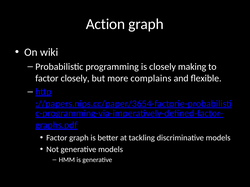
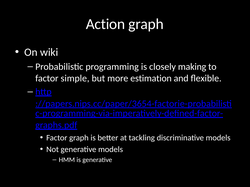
factor closely: closely -> simple (75, 78)
complains: complains -> estimation (151, 78)
